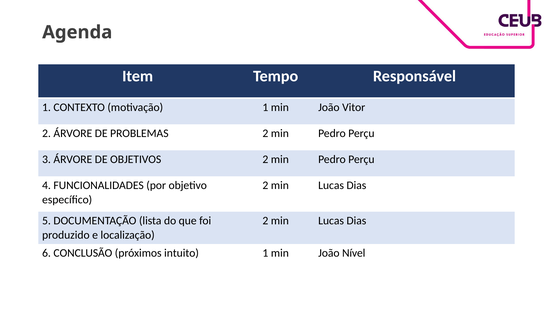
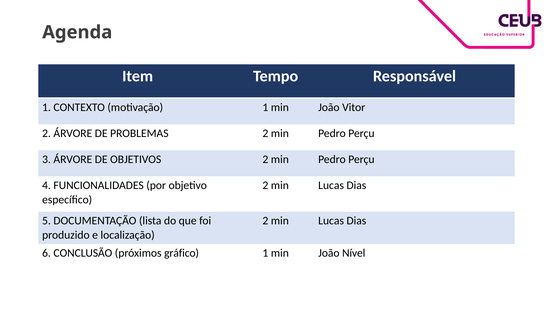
intuito: intuito -> gráfico (182, 253)
